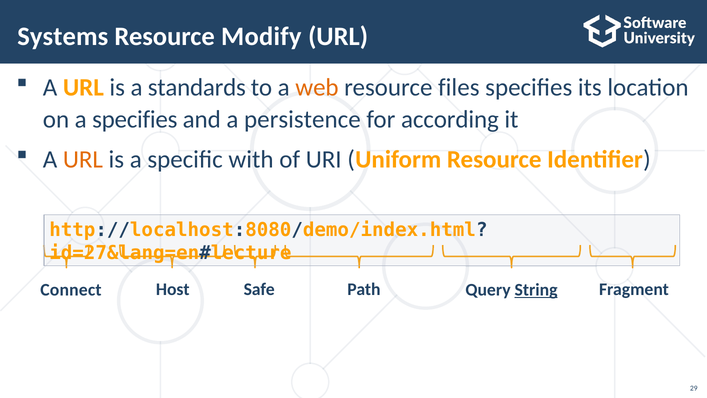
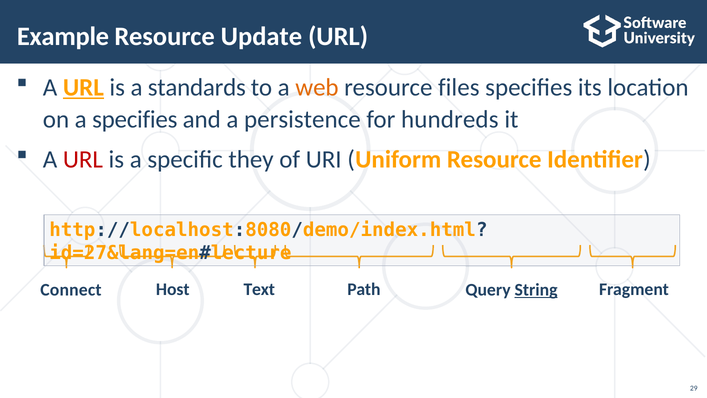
Systems: Systems -> Example (63, 36)
Modify: Modify -> Update (261, 36)
URL underline: none -> present (83, 88)
according: according -> hundreds (450, 119)
URL colour: orange -> red (83, 160)
with: with -> they (251, 160)
Safe: Safe -> Text (259, 289)
